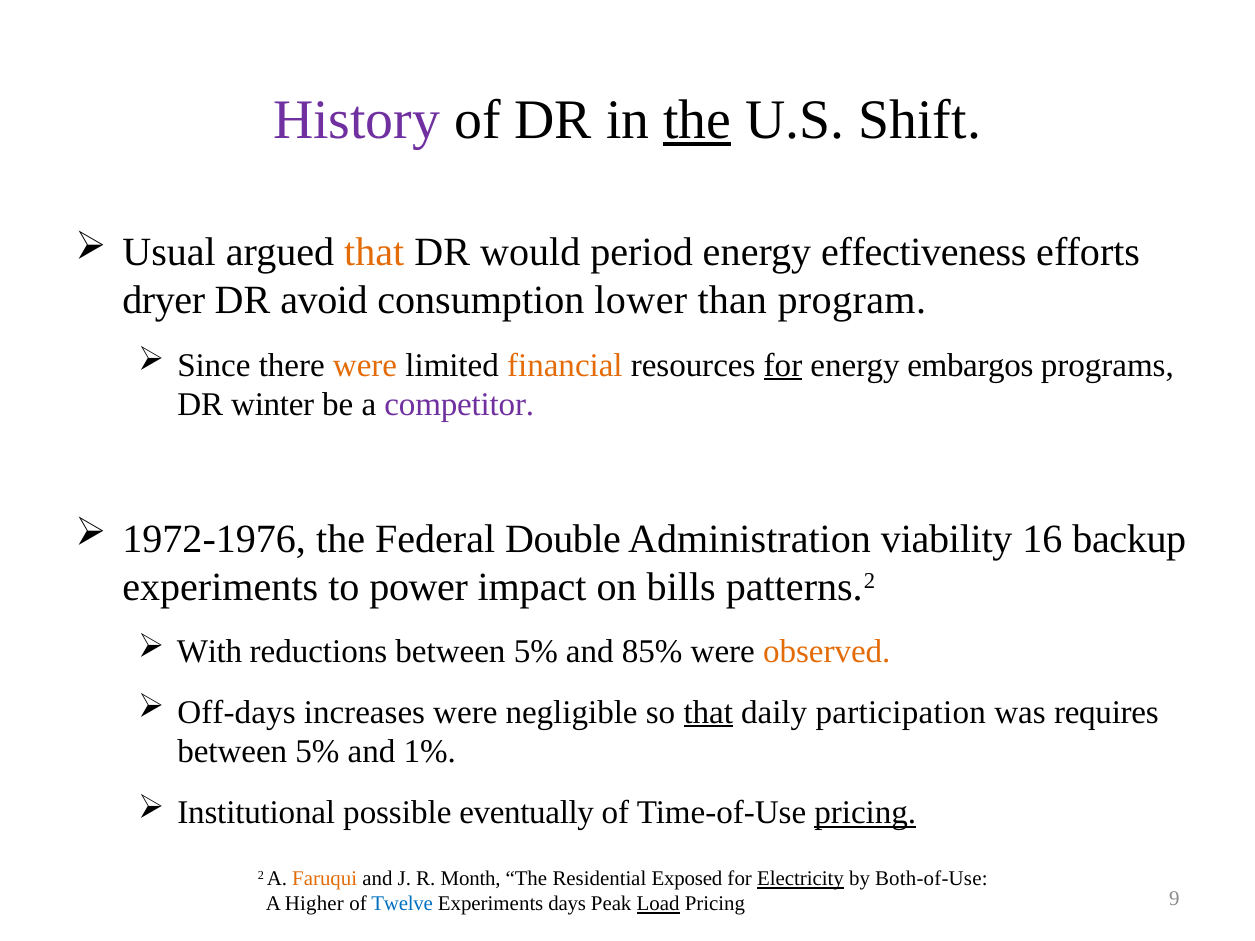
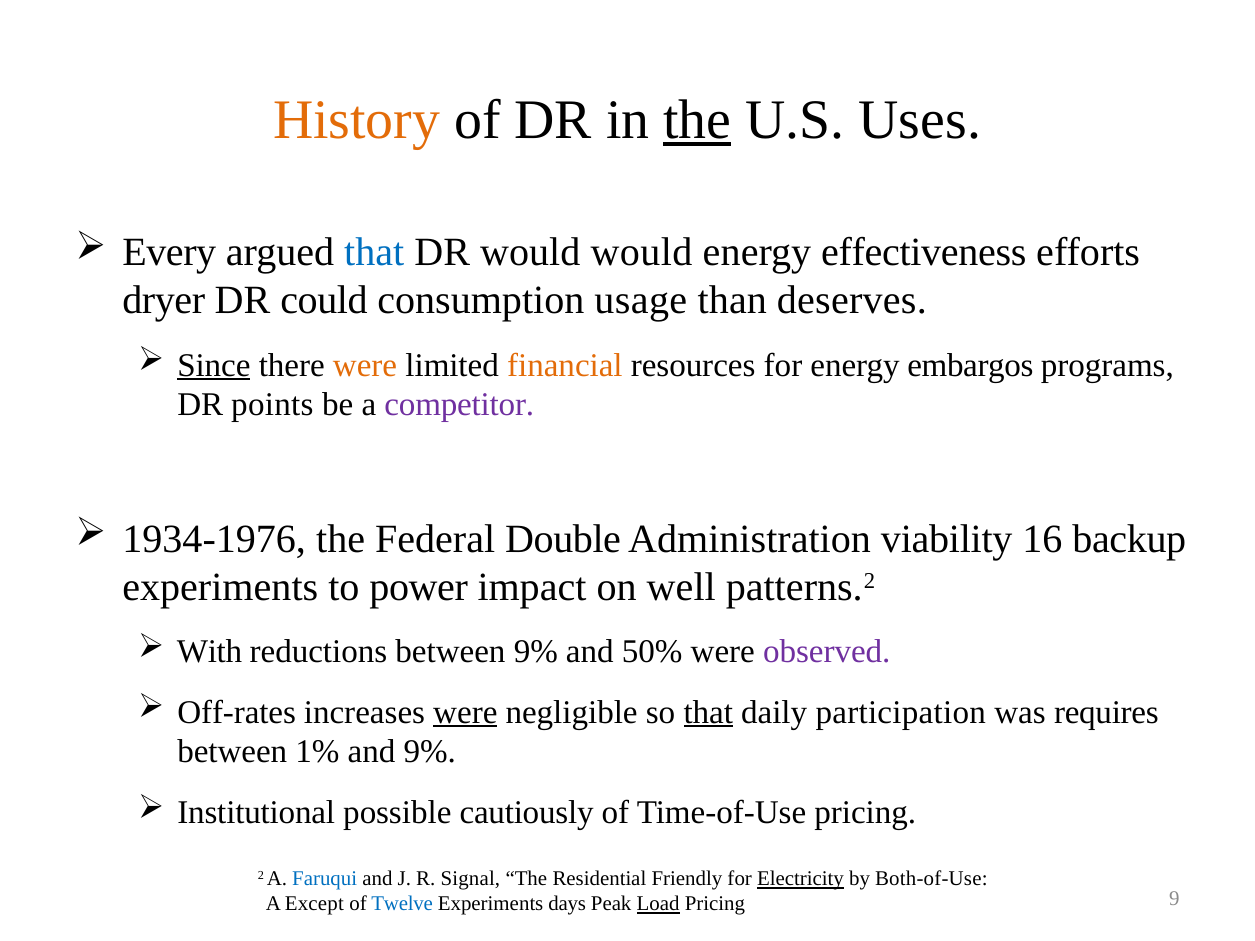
History colour: purple -> orange (357, 120)
Shift: Shift -> Uses (920, 120)
Usual: Usual -> Every (169, 253)
that colour: orange -> blue (374, 253)
would period: period -> would (641, 253)
avoid: avoid -> could (324, 301)
lower: lower -> usage (641, 301)
program: program -> deserves (852, 301)
Since underline: none -> present (214, 365)
for underline: present -> none (783, 365)
winter: winter -> points (272, 405)
1972-1976: 1972-1976 -> 1934-1976 (214, 539)
bills: bills -> well (681, 587)
reductions between 5%: 5% -> 9% (536, 652)
85%: 85% -> 50% (652, 652)
observed colour: orange -> purple (827, 652)
Off-days: Off-days -> Off-rates (237, 712)
were underline: none -> present (465, 712)
5%: 5% -> 1% (317, 752)
and 1%: 1% -> 9% (430, 752)
eventually: eventually -> cautiously (527, 813)
pricing underline: present -> none (865, 813)
Faruqui colour: orange -> blue (325, 879)
Month: Month -> Signal (470, 879)
Exposed: Exposed -> Friendly (687, 879)
Higher: Higher -> Except (314, 904)
